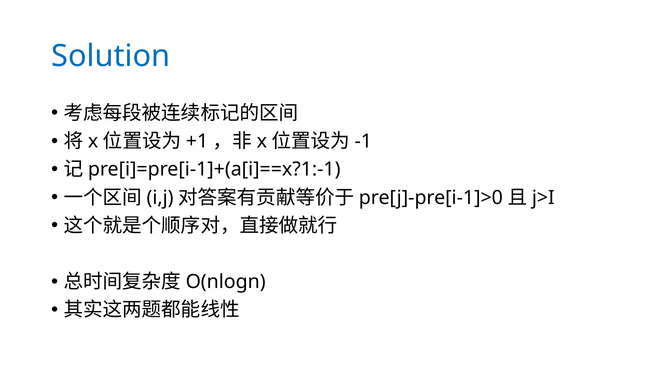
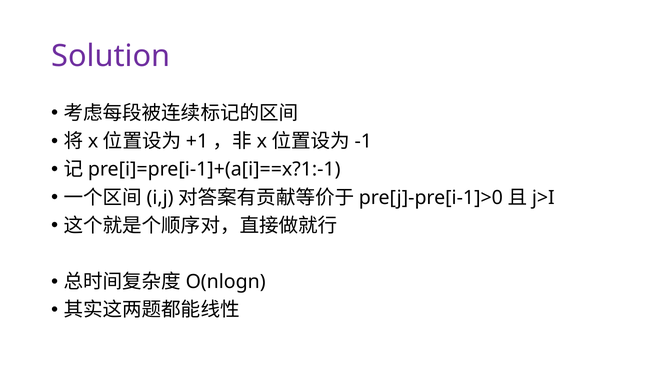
Solution colour: blue -> purple (111, 56)
